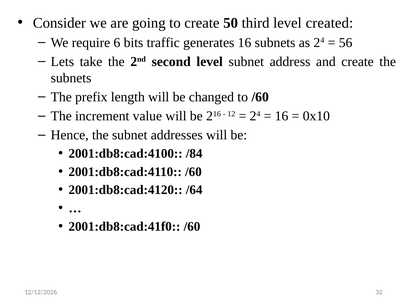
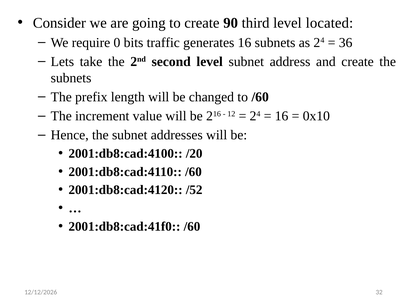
50: 50 -> 90 (231, 23)
created: created -> located (329, 23)
6: 6 -> 0 (117, 42)
56: 56 -> 36 (346, 42)
/84: /84 -> /20 (194, 153)
/64: /64 -> /52 (194, 190)
